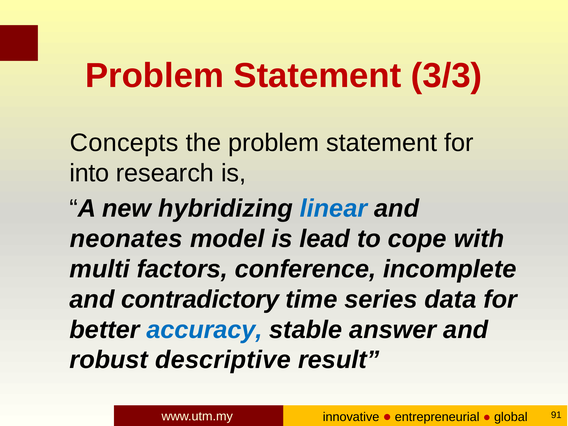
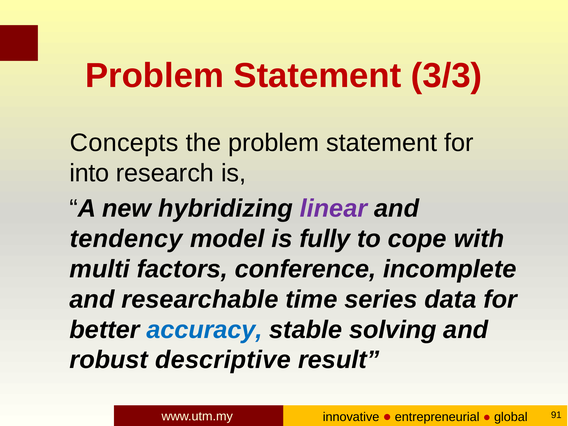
linear colour: blue -> purple (334, 208)
neonates: neonates -> tendency (126, 239)
lead: lead -> fully (325, 239)
contradictory: contradictory -> researchable (200, 299)
answer: answer -> solving (393, 330)
